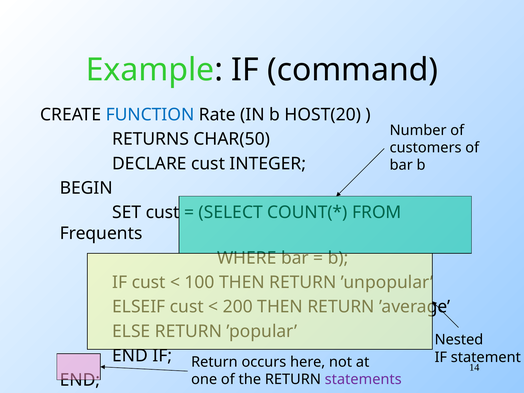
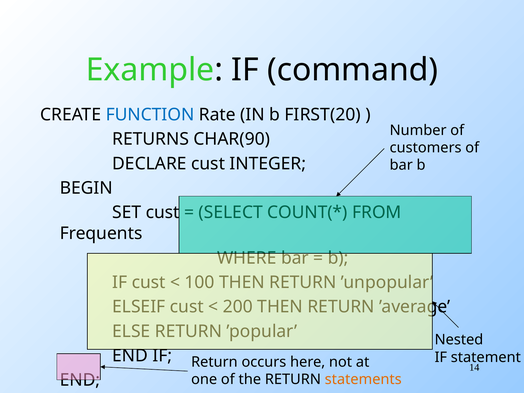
HOST(20: HOST(20 -> FIRST(20 (323, 115)
CHAR(50: CHAR(50 -> CHAR(90 (232, 139)
statements colour: purple -> orange (363, 379)
